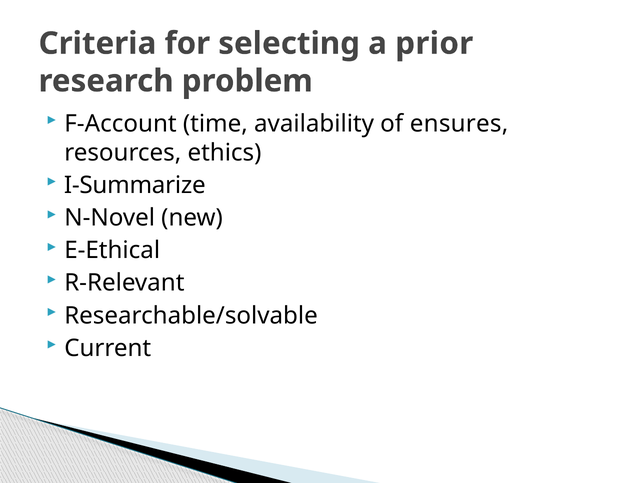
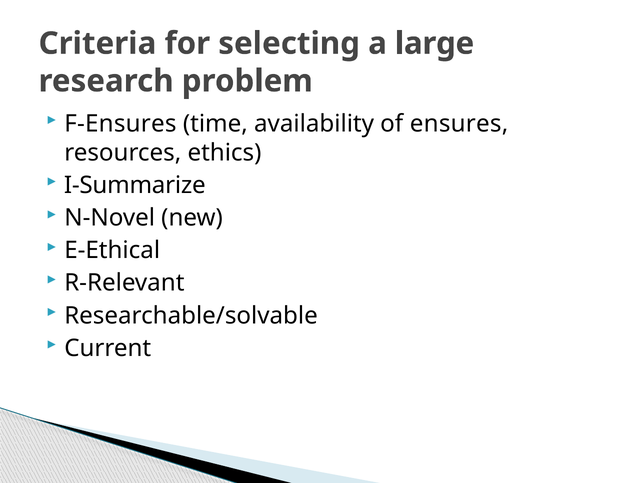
prior: prior -> large (435, 43)
F-Account: F-Account -> F-Ensures (120, 124)
